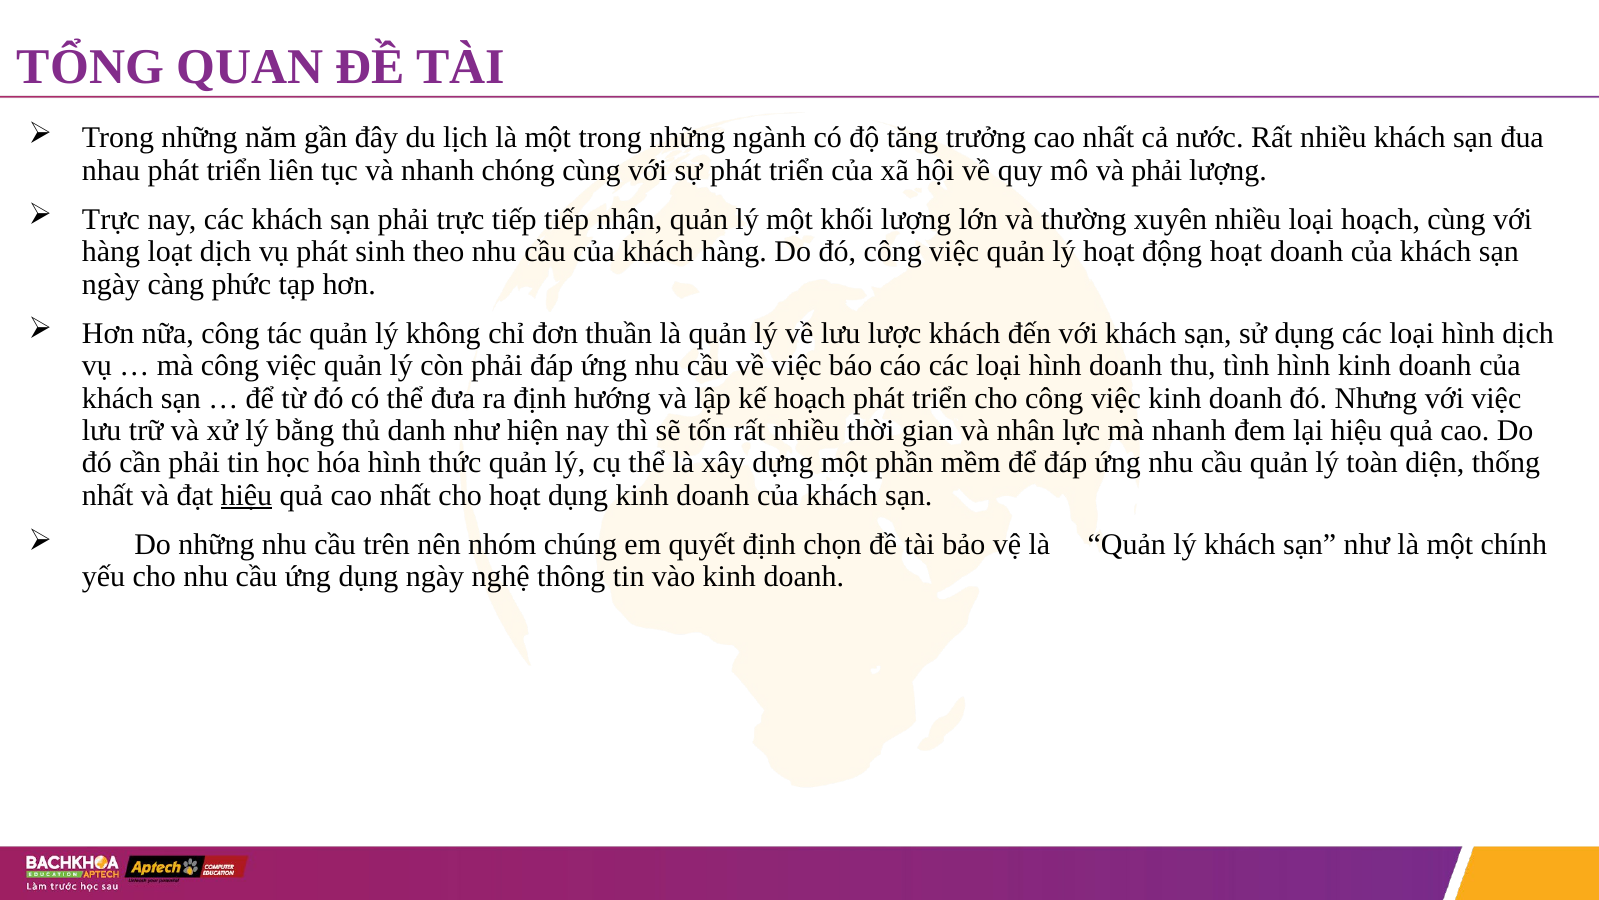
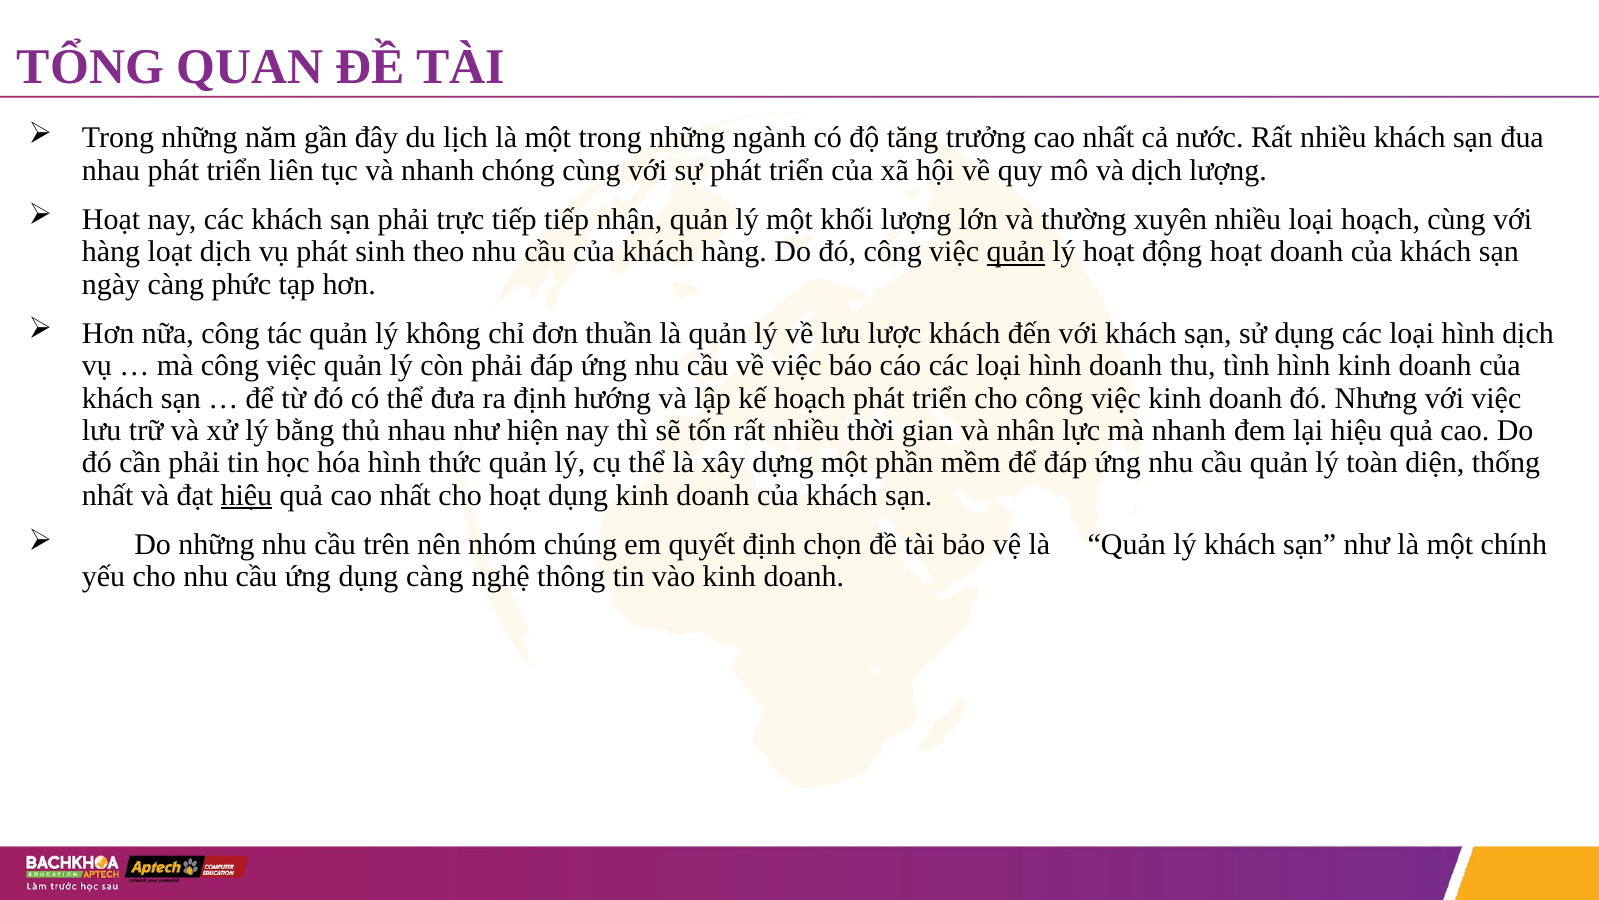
và phải: phải -> dịch (1157, 170)
Trực: Trực -> Hoạt (111, 219)
quản underline: none -> present (1016, 252)
thủ danh: danh -> nhau (417, 430)
dụng ngày: ngày -> càng (435, 577)
